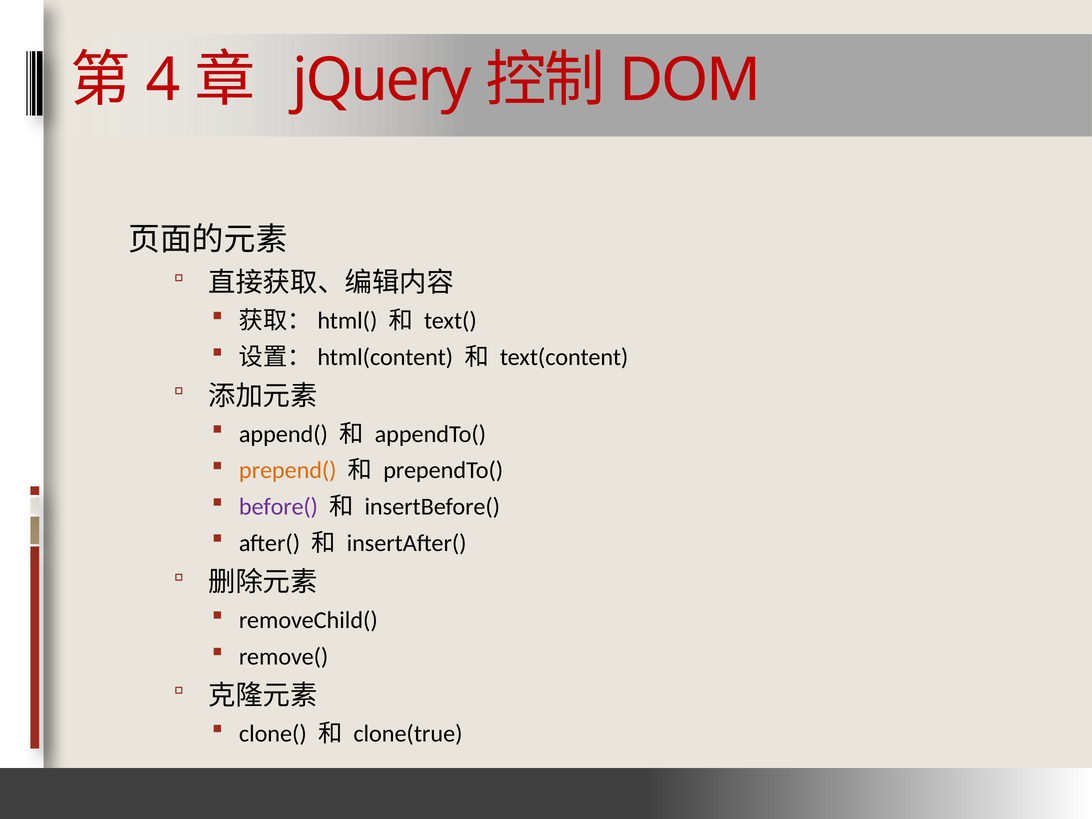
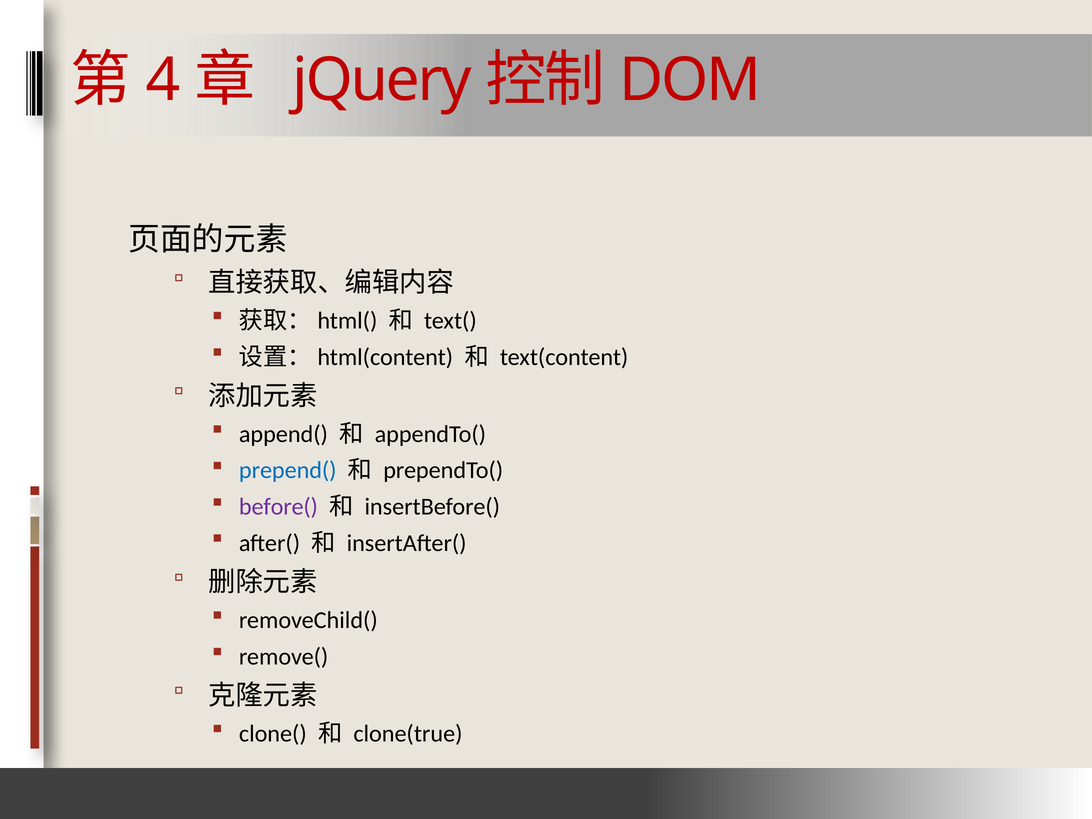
prepend( colour: orange -> blue (288, 470)
